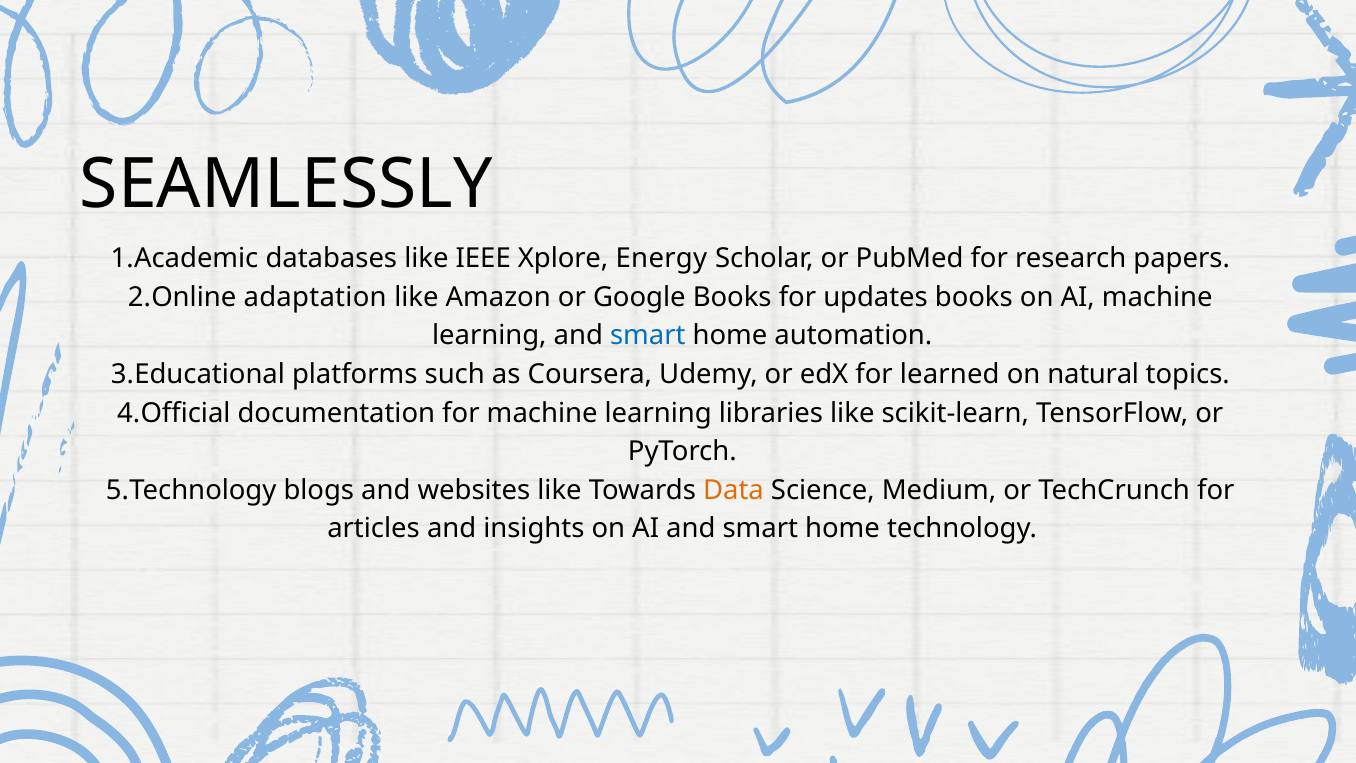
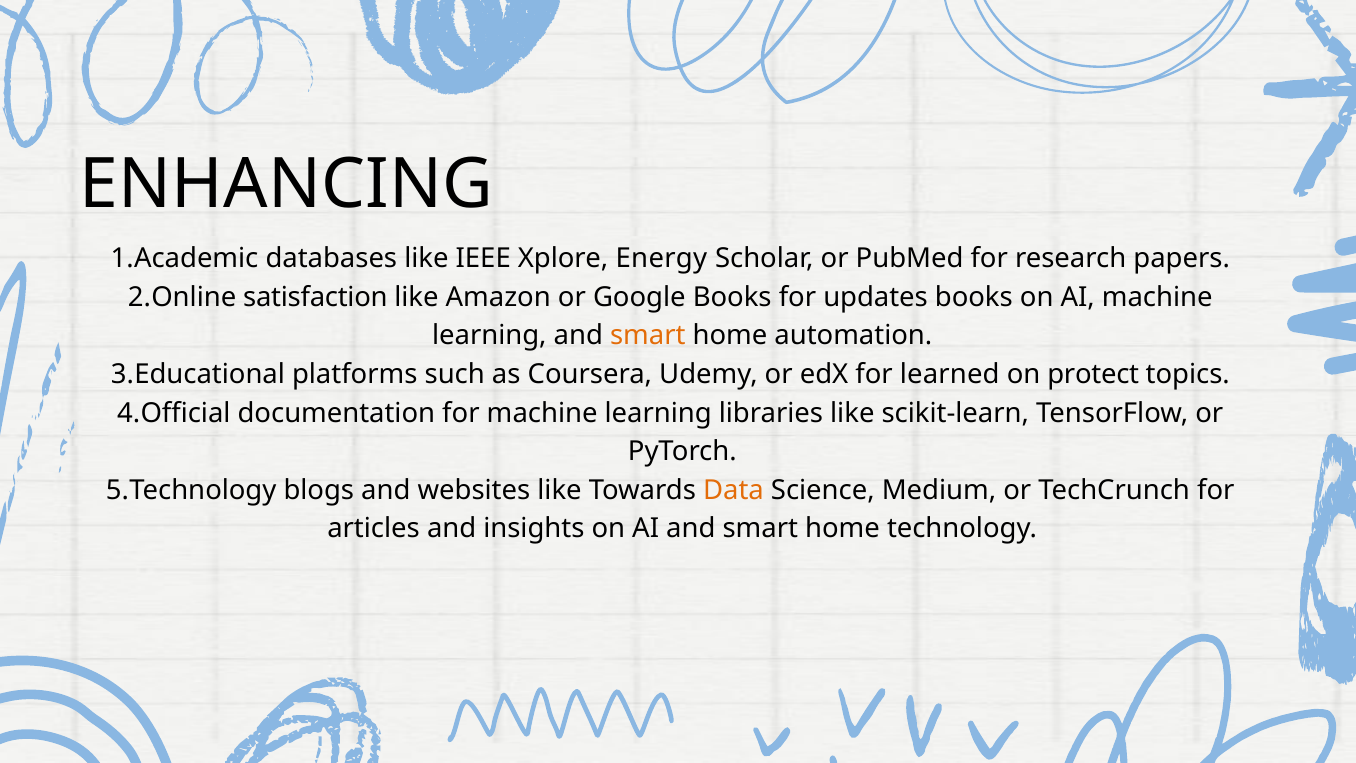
SEAMLESSLY: SEAMLESSLY -> ENHANCING (286, 185)
adaptation: adaptation -> satisfaction (315, 297)
smart colour: blue -> orange (648, 336)
natural: natural -> protect (1093, 374)
